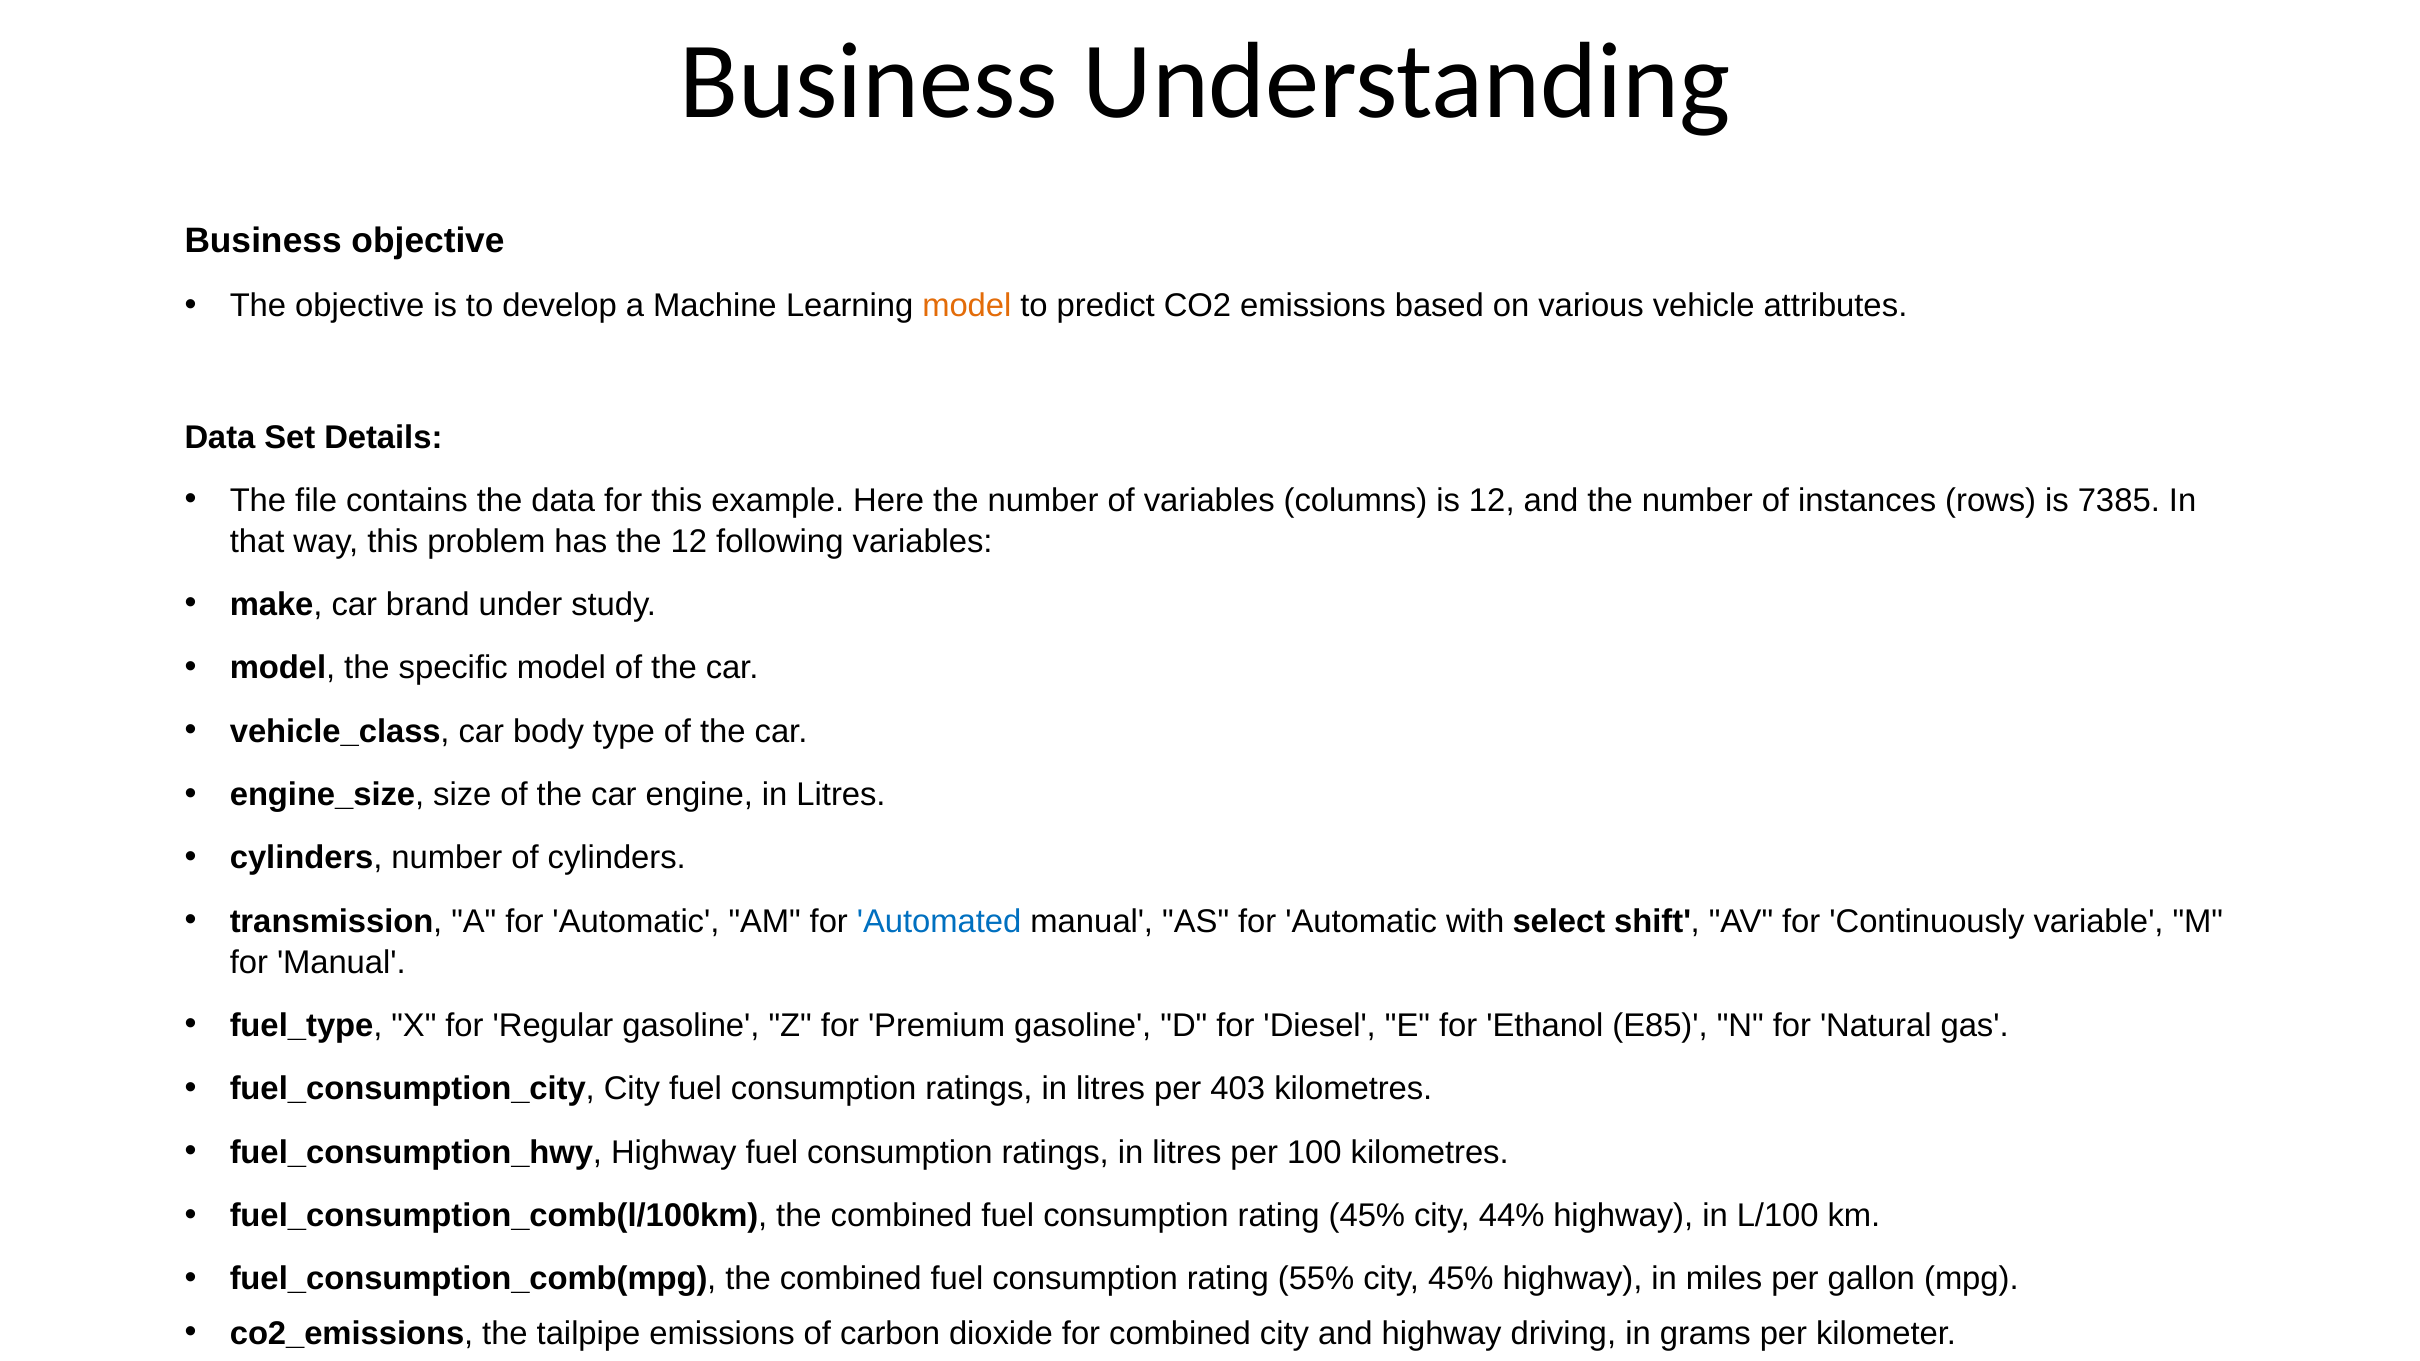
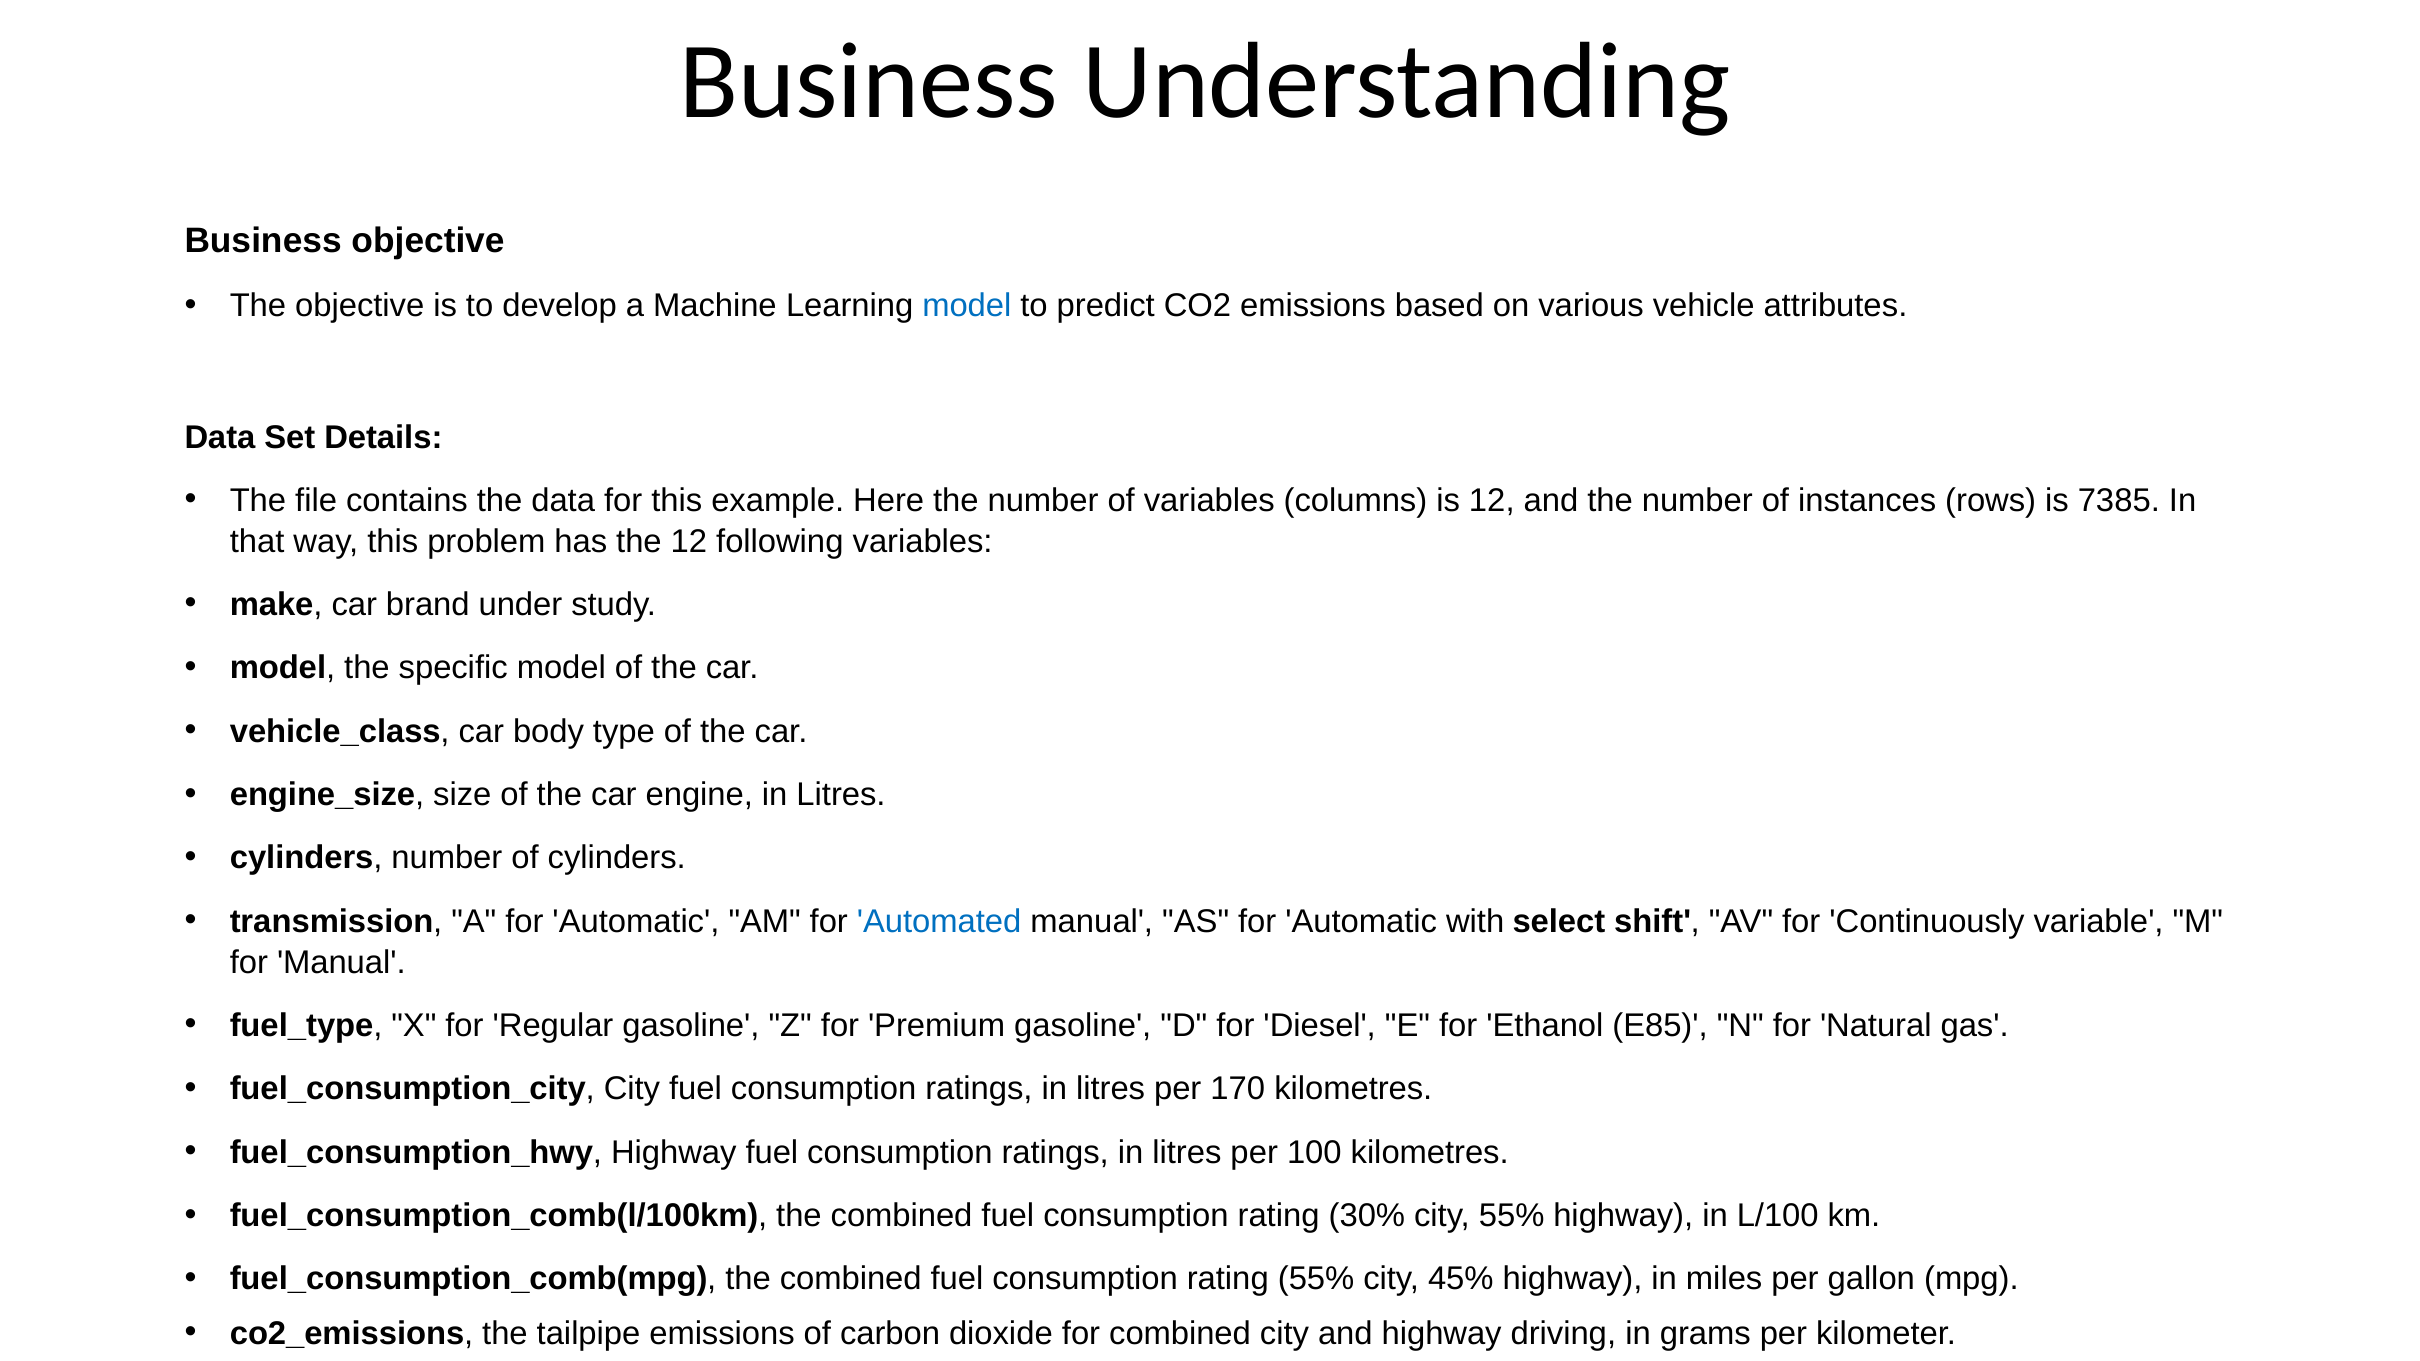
model colour: orange -> blue (967, 306)
403: 403 -> 170 (1238, 1089)
rating 45%: 45% -> 30% (1367, 1216)
city 44%: 44% -> 55% (1512, 1216)
